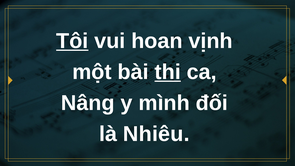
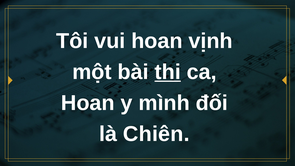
Tôi underline: present -> none (72, 41)
Nâng: Nâng -> Hoan (88, 103)
Nhiêu: Nhiêu -> Chiên (156, 134)
